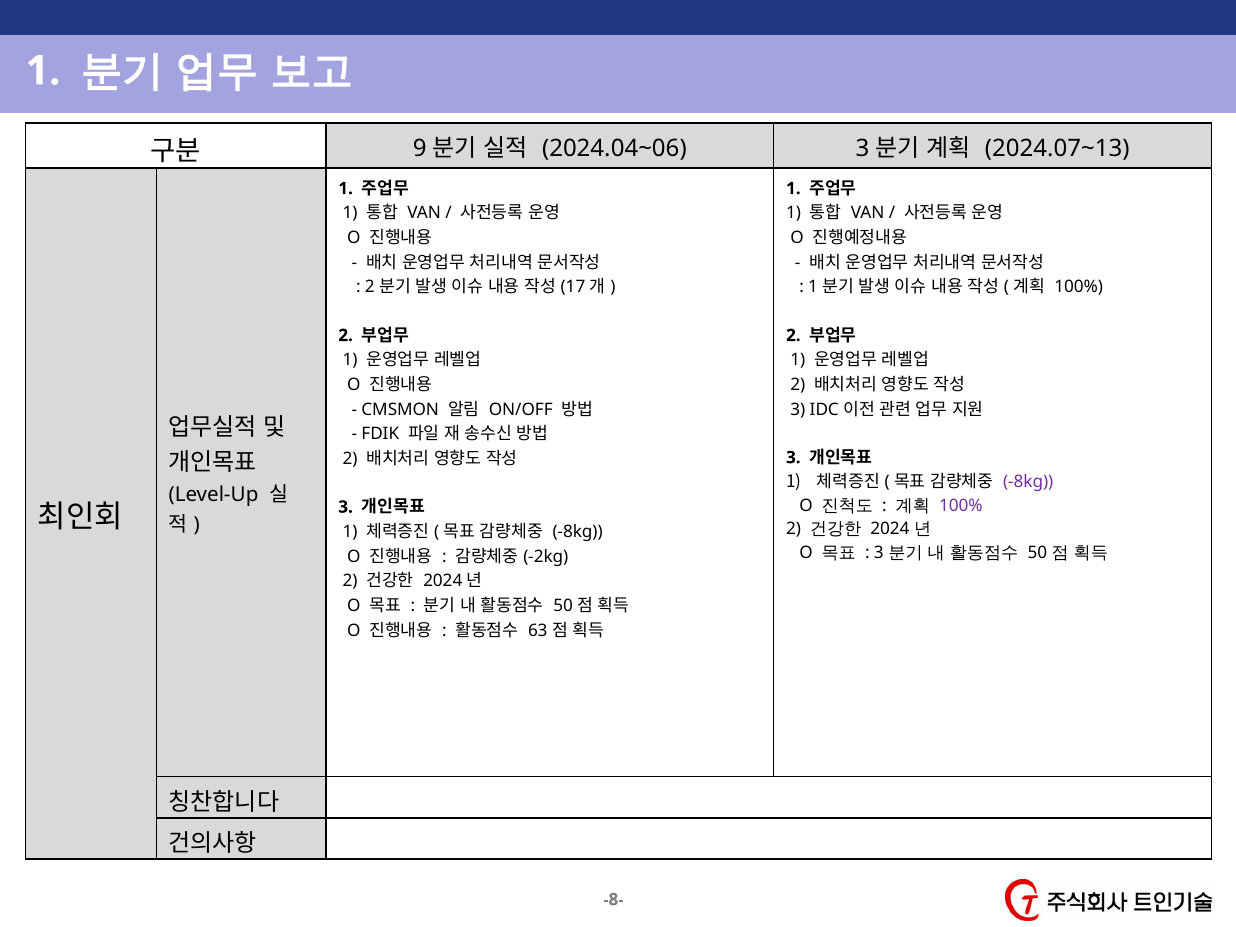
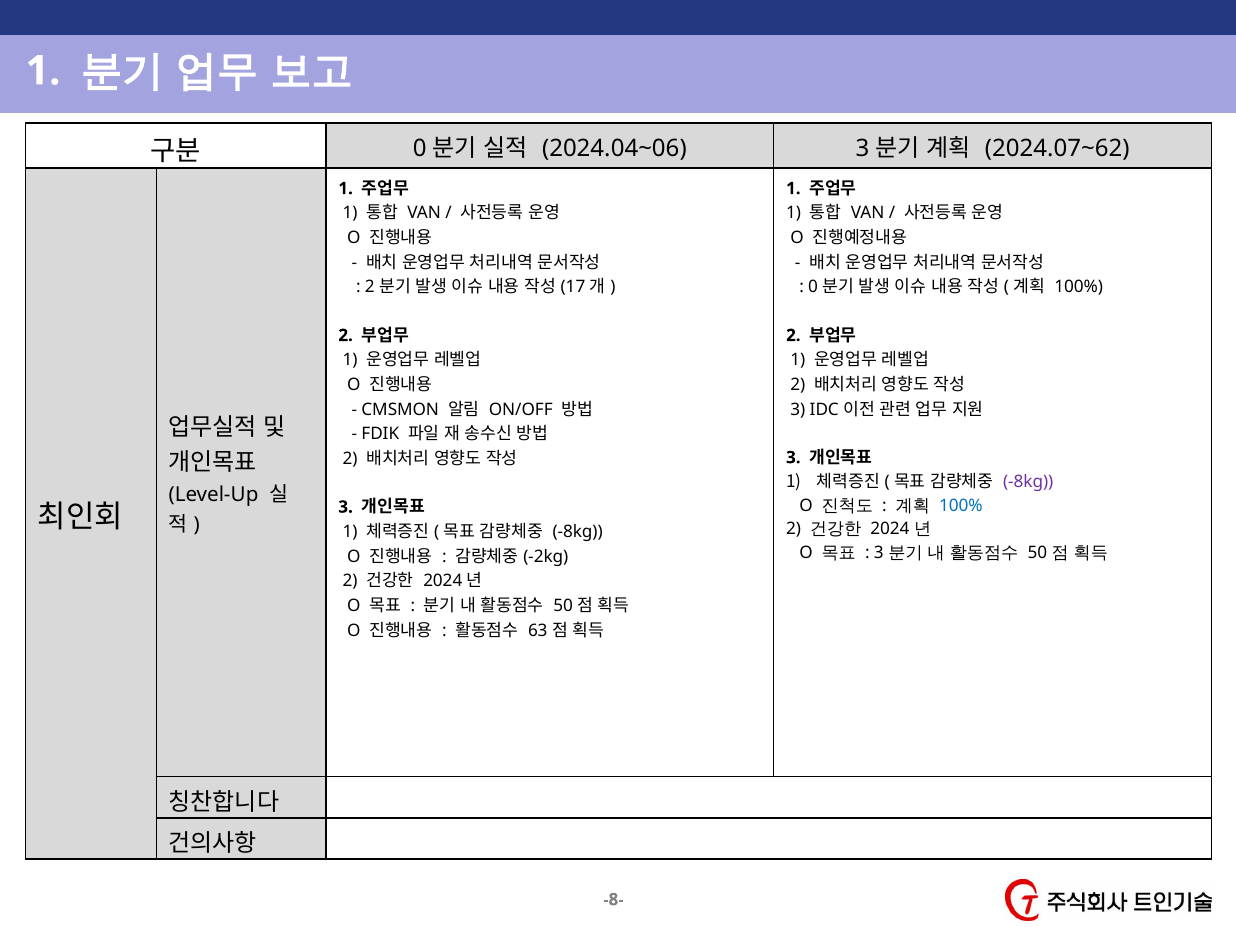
9: 9 -> 0 (420, 149)
2024.07~13: 2024.07~13 -> 2024.07~62 (1057, 149)
1: 1 -> 0 (813, 287)
100% colour: purple -> blue (961, 506)
